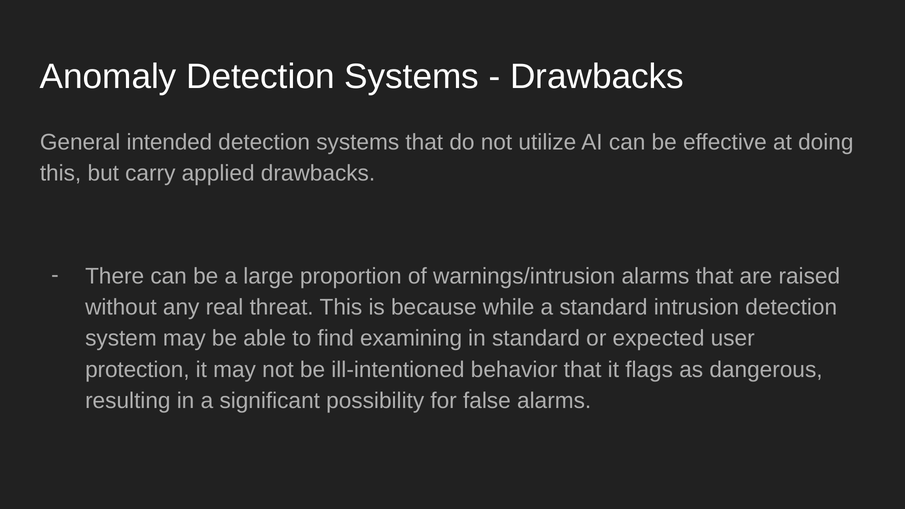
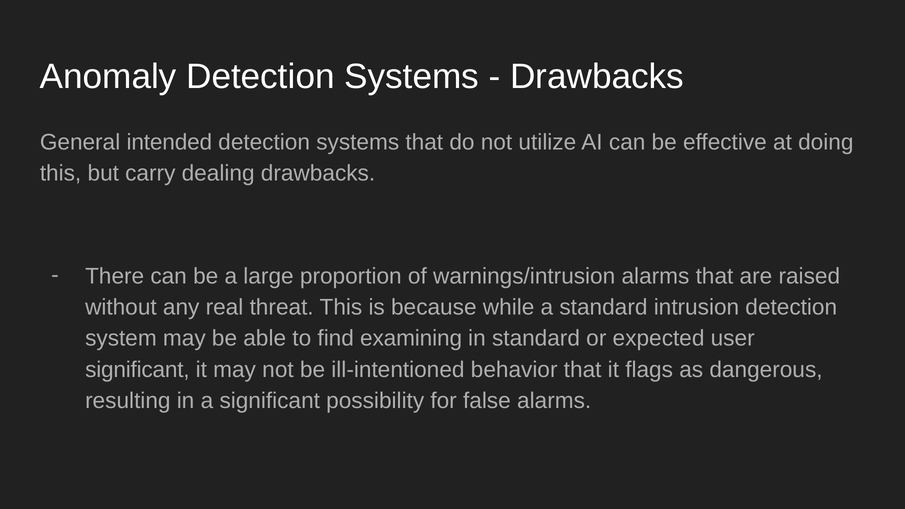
applied: applied -> dealing (218, 174)
protection: protection -> significant (137, 370)
